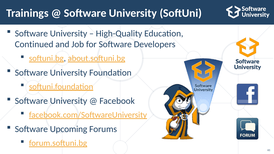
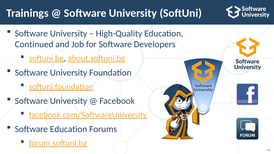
Software Upcoming: Upcoming -> Education (69, 129)
